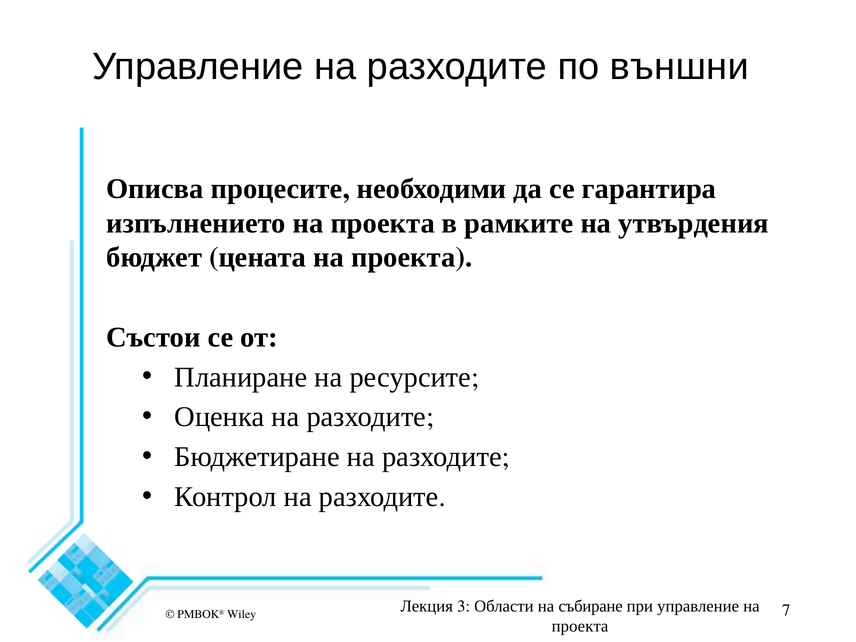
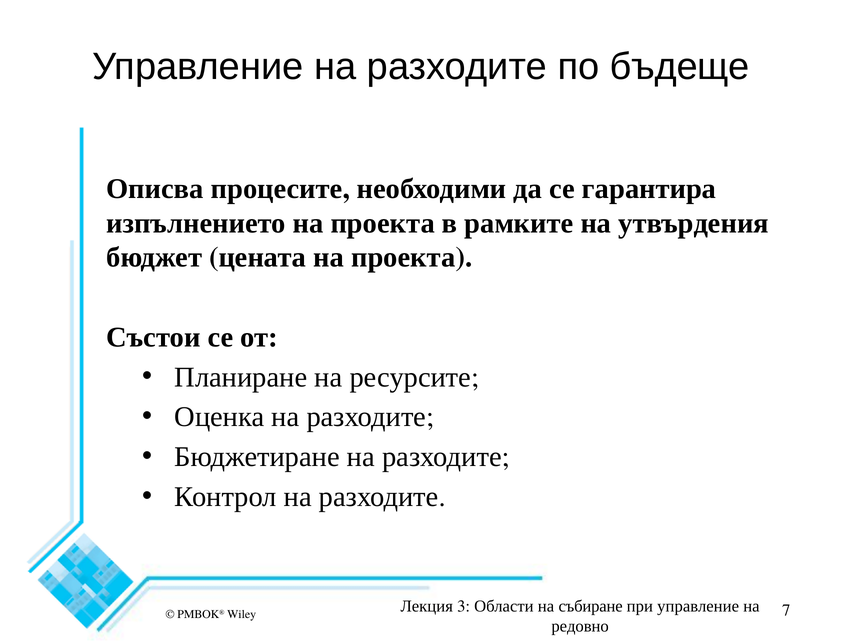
външни: външни -> бъдеще (680, 67)
проекта: проекта -> редовно (580, 626)
